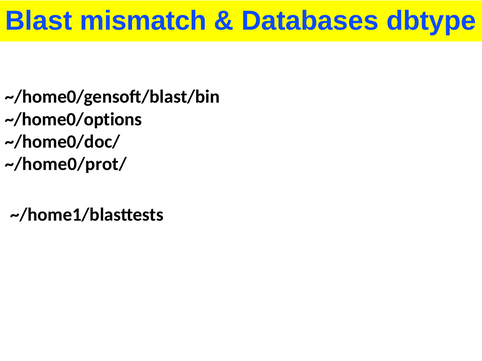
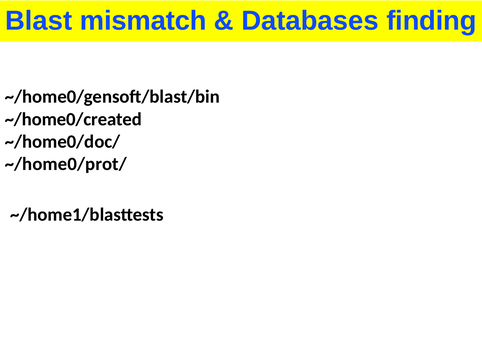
dbtype: dbtype -> finding (431, 21)
~/home0/options: ~/home0/options -> ~/home0/created (73, 119)
